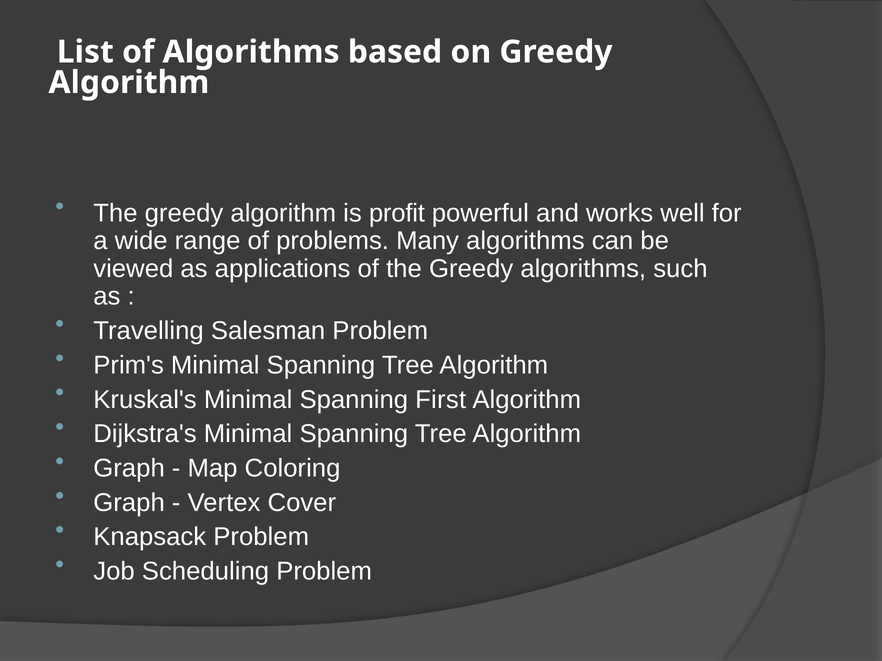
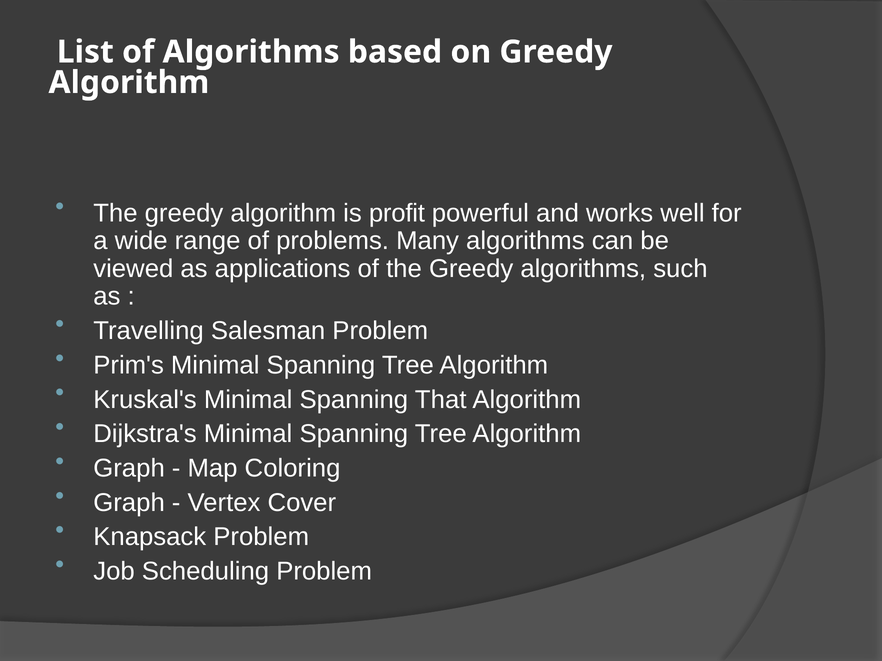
First: First -> That (441, 400)
